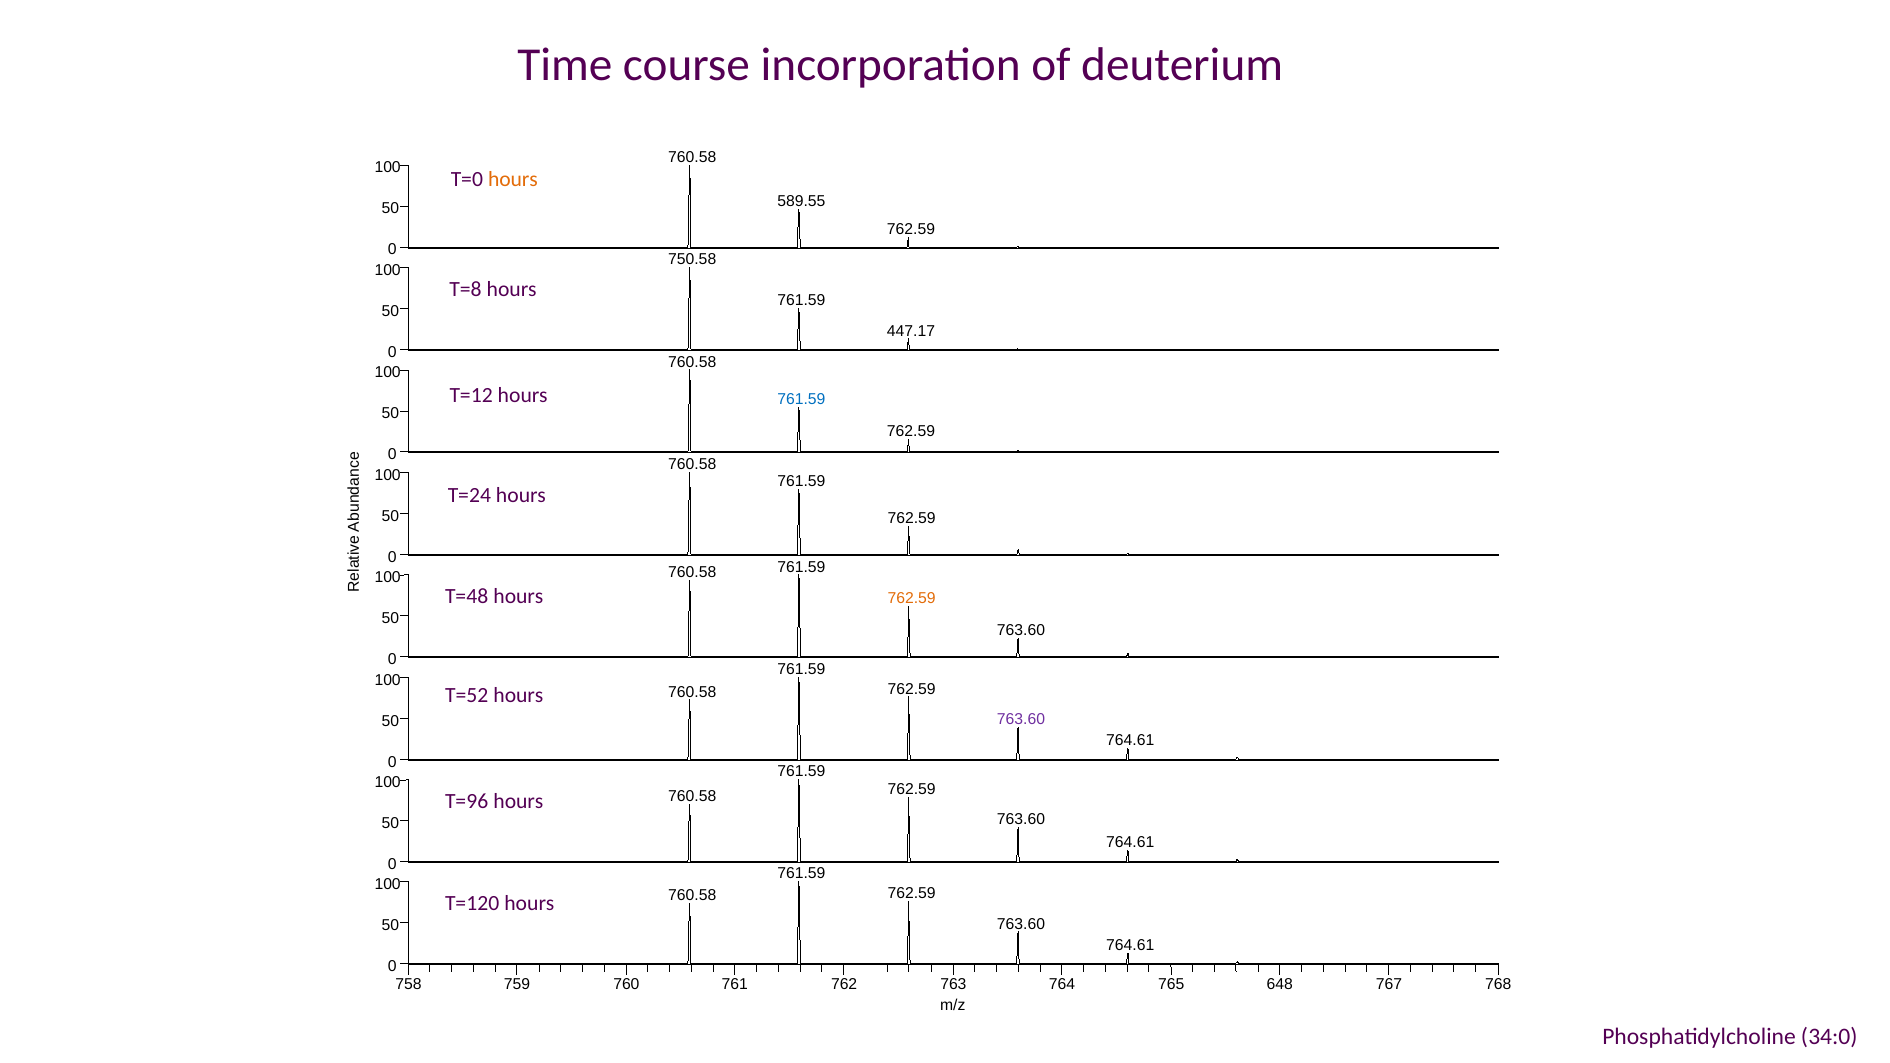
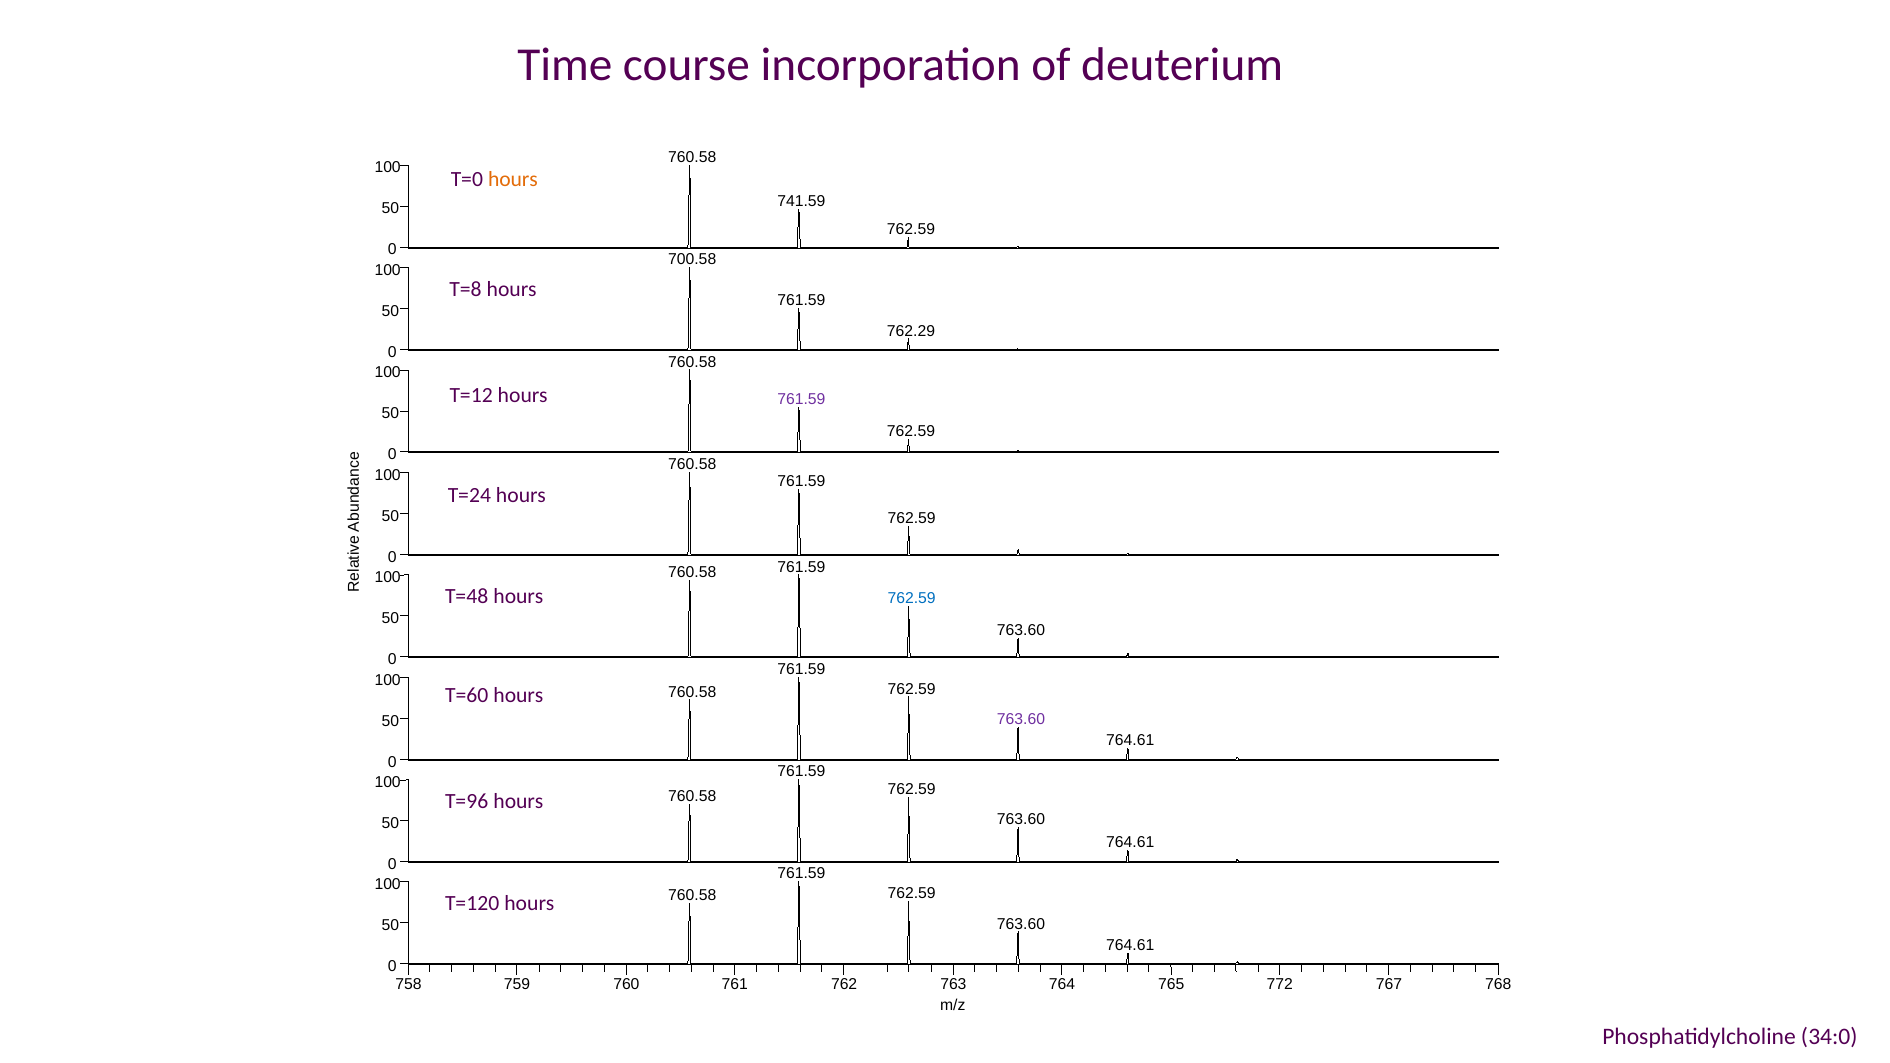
589.55: 589.55 -> 741.59 (801, 201)
750.58: 750.58 -> 700.58 (692, 259)
447.17: 447.17 -> 762.29 (911, 331)
761.59 colour: blue -> purple (801, 399)
762.59 colour: orange -> blue (912, 598)
T=52: T=52 -> T=60 (467, 695)
648: 648 -> 772 (1280, 985)
